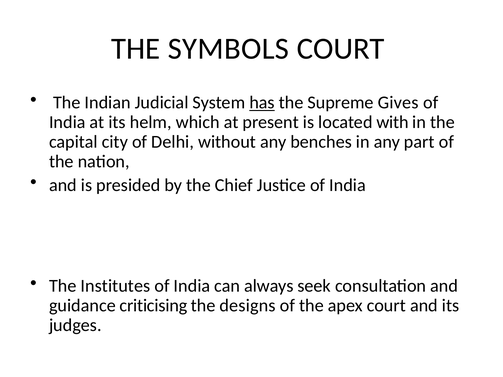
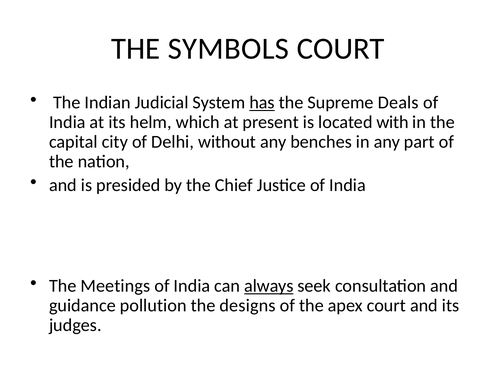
Gives: Gives -> Deals (398, 103)
Institutes: Institutes -> Meetings (115, 286)
always underline: none -> present (269, 286)
criticising: criticising -> pollution (153, 306)
